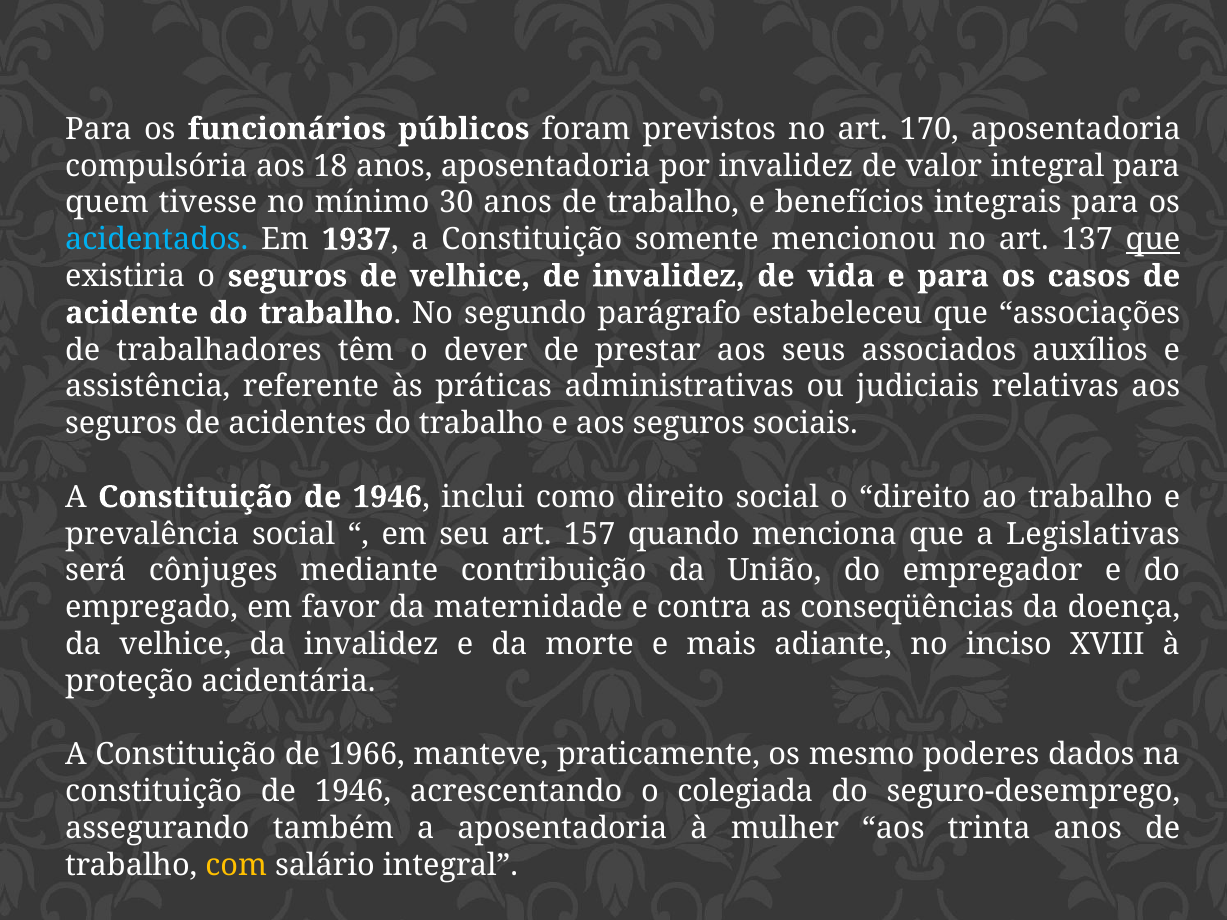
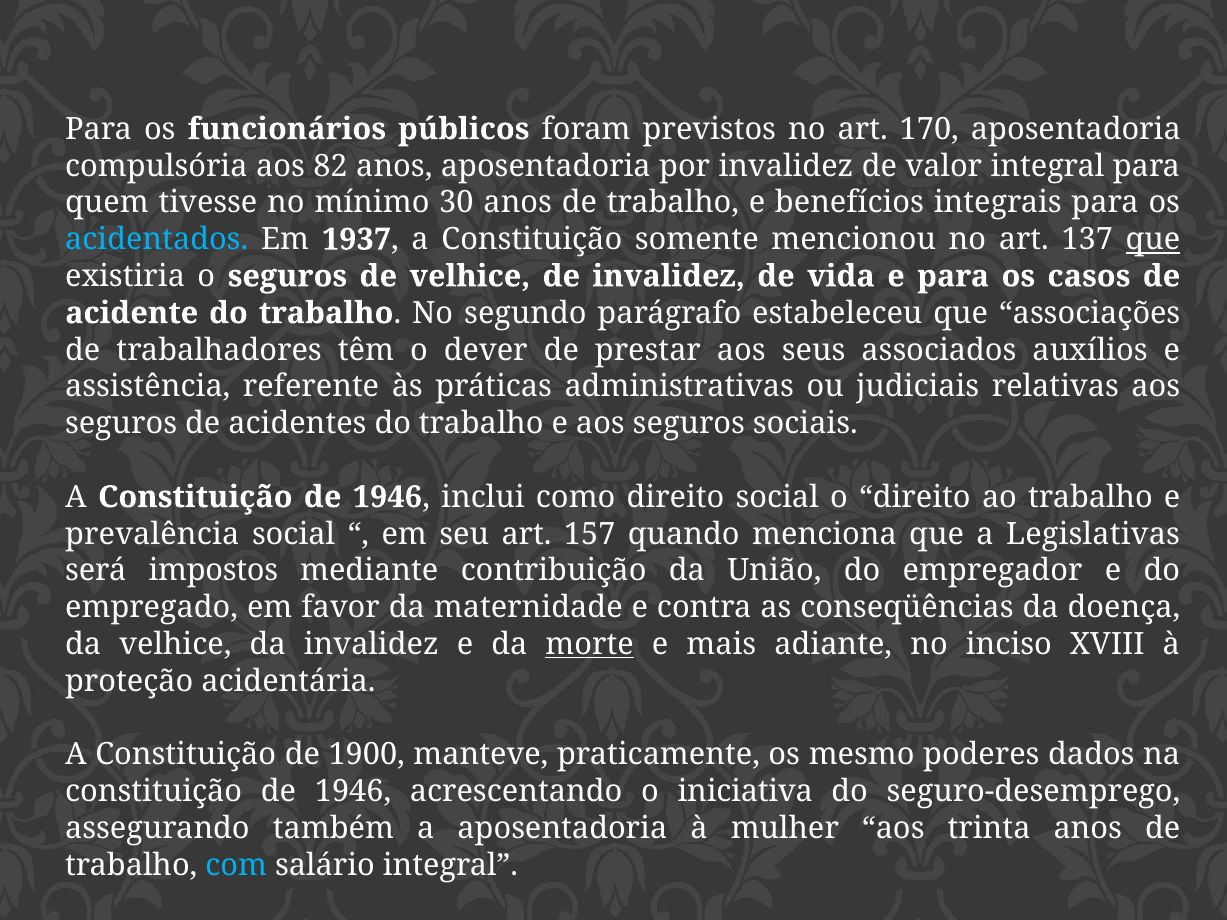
18: 18 -> 82 (330, 166)
cônjuges: cônjuges -> impostos (213, 571)
morte underline: none -> present (590, 644)
1966: 1966 -> 1900 (367, 755)
colegiada: colegiada -> iniciativa (745, 792)
com colour: yellow -> light blue (236, 865)
